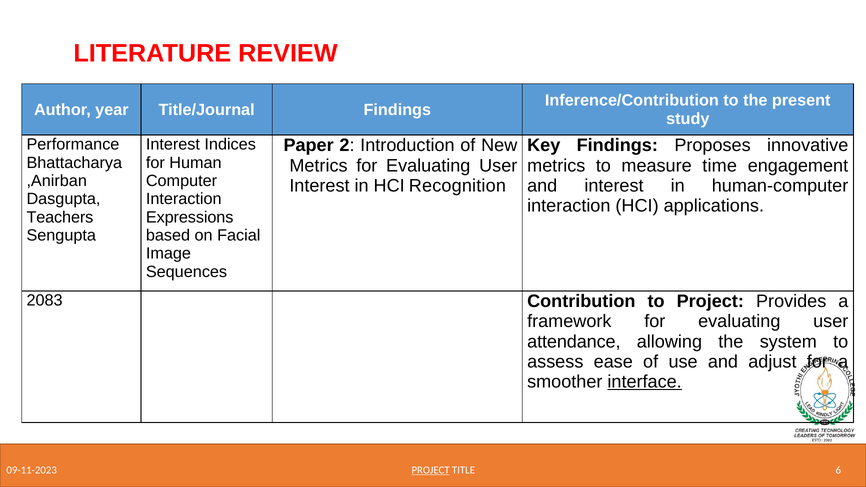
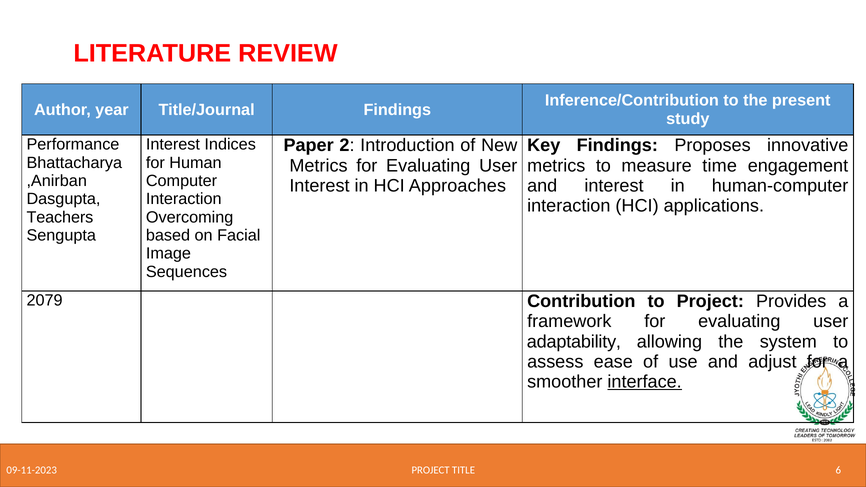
Recognition: Recognition -> Approaches (457, 186)
Expressions: Expressions -> Overcoming (190, 217)
2083: 2083 -> 2079 (45, 300)
attendance: attendance -> adaptability (574, 342)
PROJECT underline: present -> none (431, 470)
